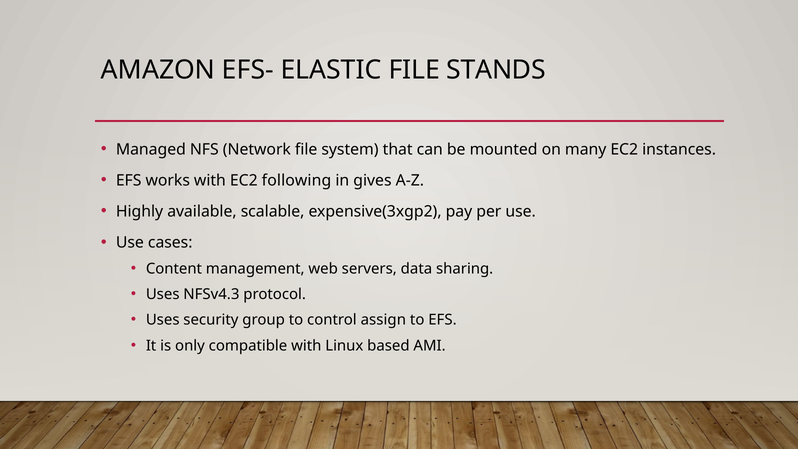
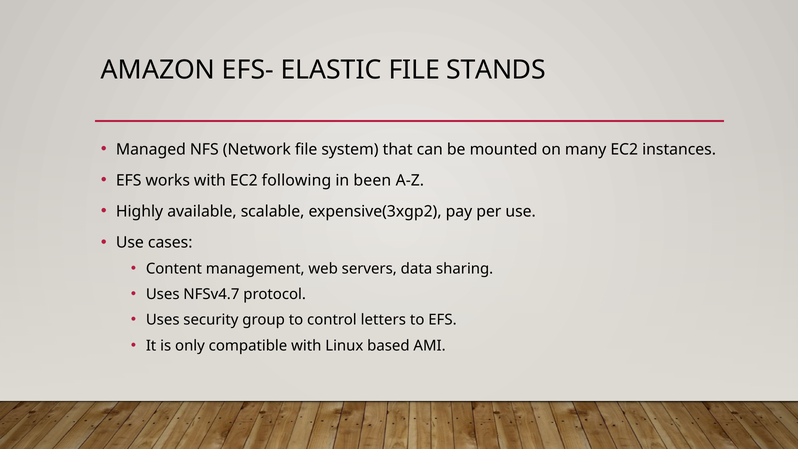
gives: gives -> been (372, 180)
NFSv4.3: NFSv4.3 -> NFSv4.7 (211, 294)
assign: assign -> letters (383, 320)
